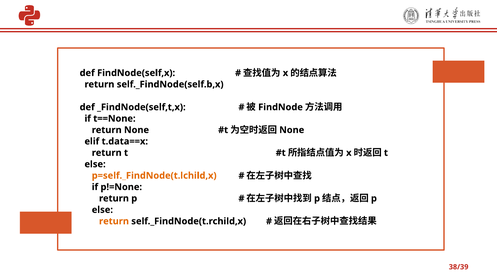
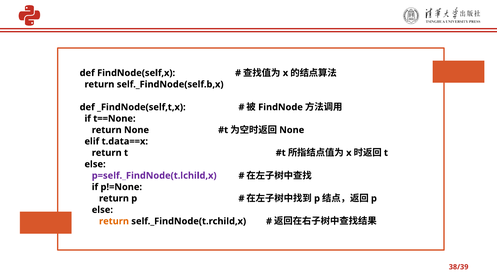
p=self._FindNode(t.lchild,x colour: orange -> purple (154, 175)
